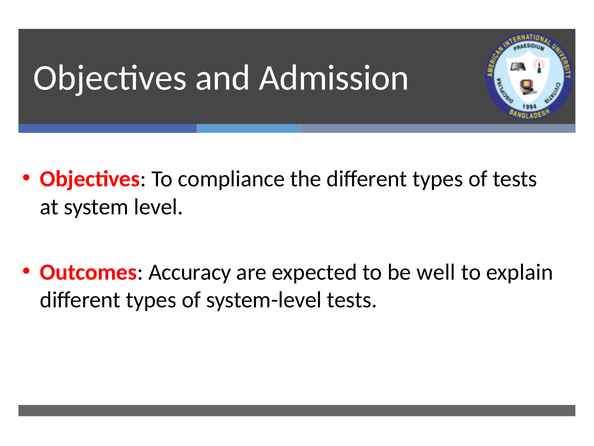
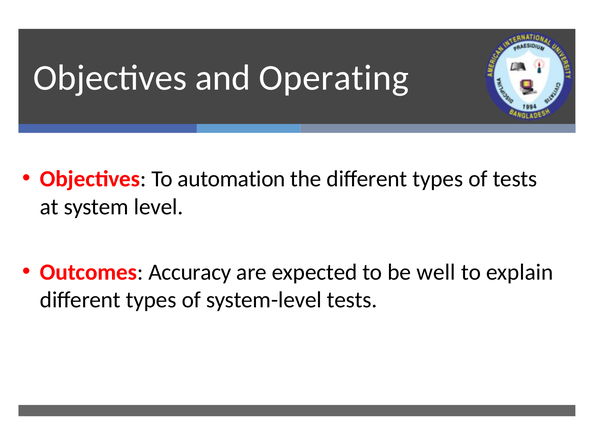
Admission: Admission -> Operating (334, 78)
compliance: compliance -> automation (232, 179)
